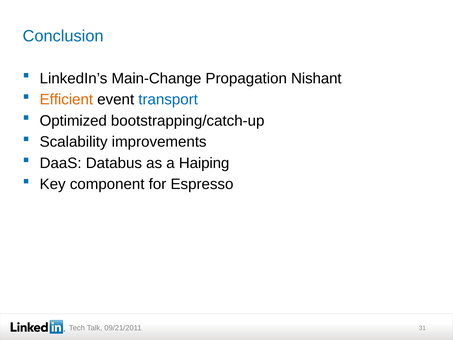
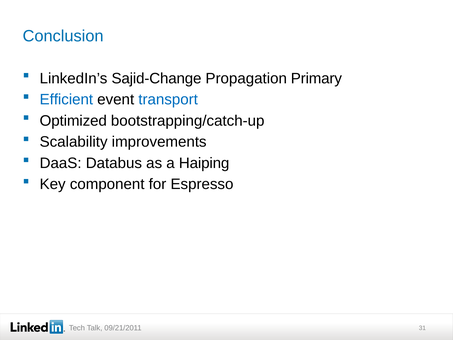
Main-Change: Main-Change -> Sajid-Change (156, 78)
Nishant: Nishant -> Primary (316, 78)
Efficient colour: orange -> blue (66, 100)
